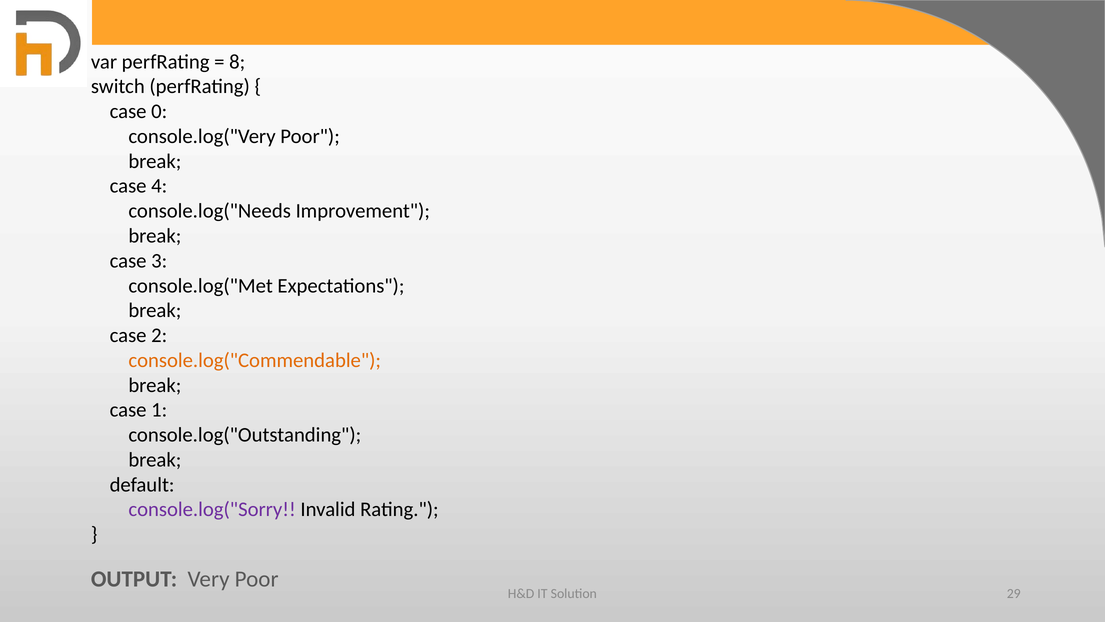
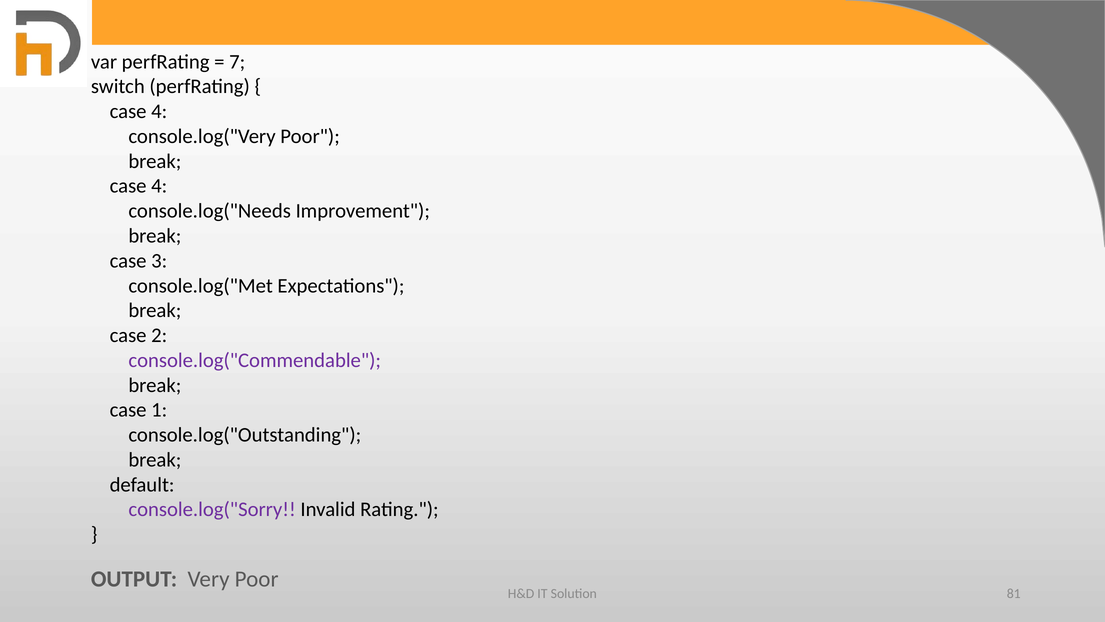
8: 8 -> 7 (237, 62)
0: 0 -> 4 (159, 111)
console.log("Commendable colour: orange -> purple (255, 360)
29: 29 -> 81 (1014, 593)
